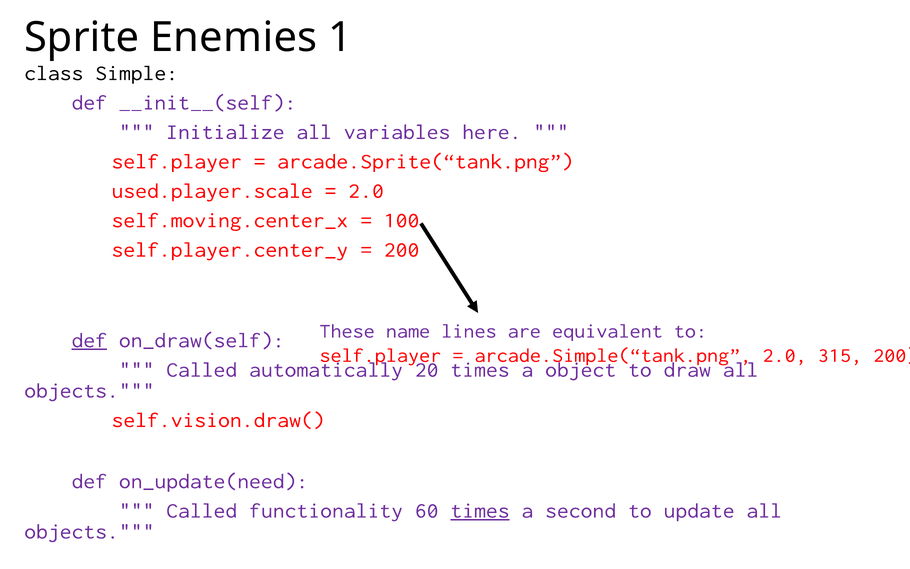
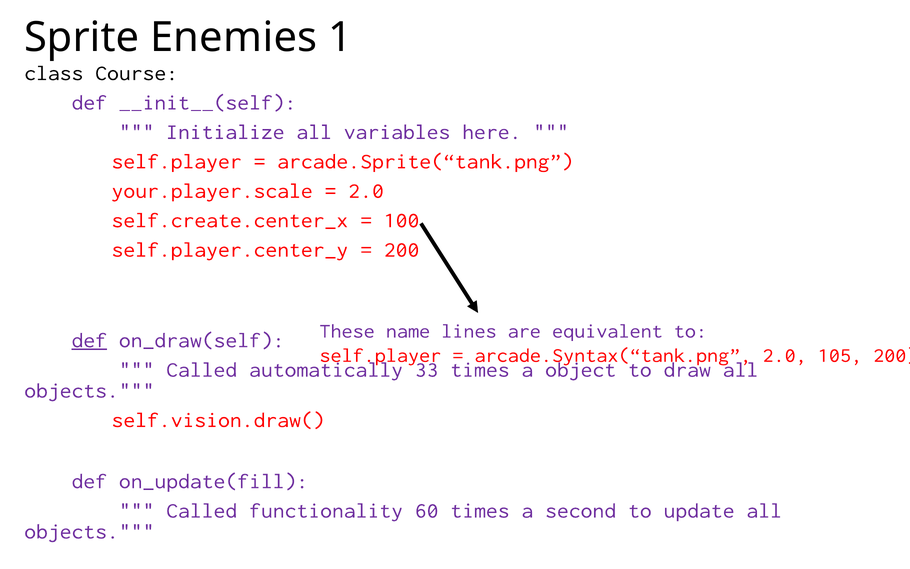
Simple: Simple -> Course (137, 73)
used.player.scale: used.player.scale -> your.player.scale (212, 191)
self.moving.center_x: self.moving.center_x -> self.create.center_x (230, 220)
arcade.Simple(“tank.png: arcade.Simple(“tank.png -> arcade.Syntax(“tank.png (613, 355)
315: 315 -> 105 (840, 355)
20: 20 -> 33 (427, 369)
on_update(need: on_update(need -> on_update(fill (214, 481)
times underline: present -> none (480, 510)
